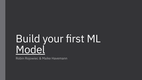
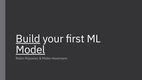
Build underline: none -> present (28, 39)
